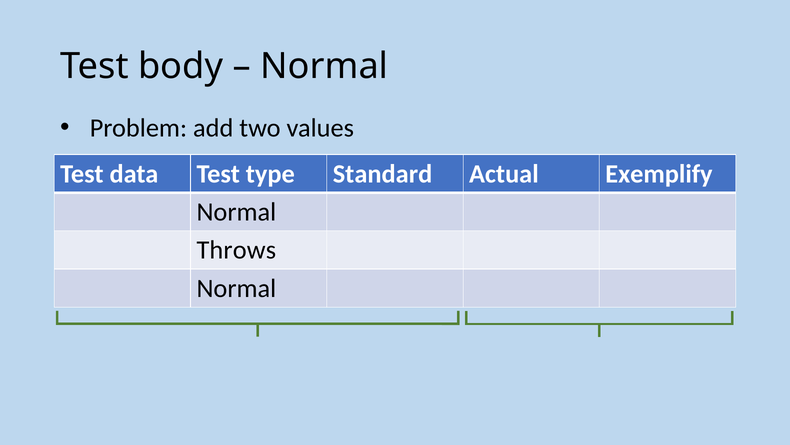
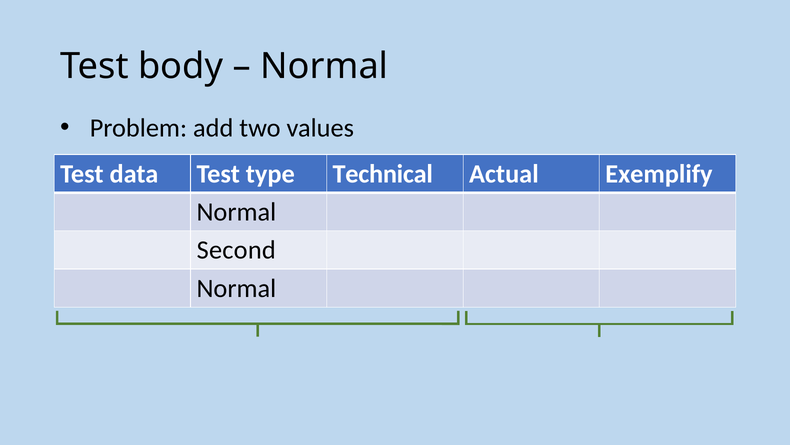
Standard: Standard -> Technical (383, 174)
Throws: Throws -> Second (236, 250)
